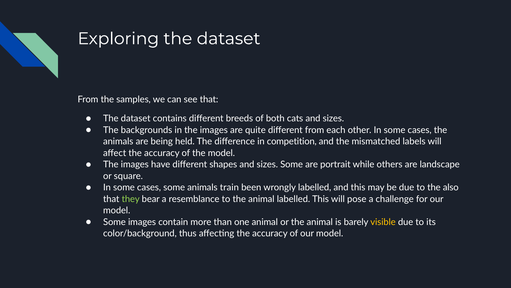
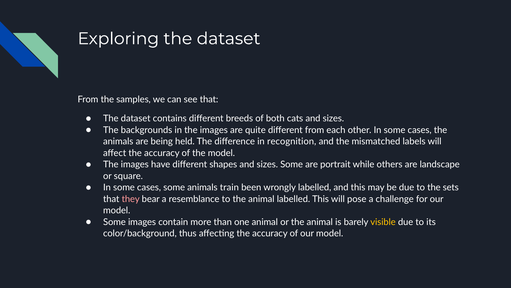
competition: competition -> recognition (292, 141)
also: also -> sets (451, 187)
they colour: light green -> pink (131, 199)
